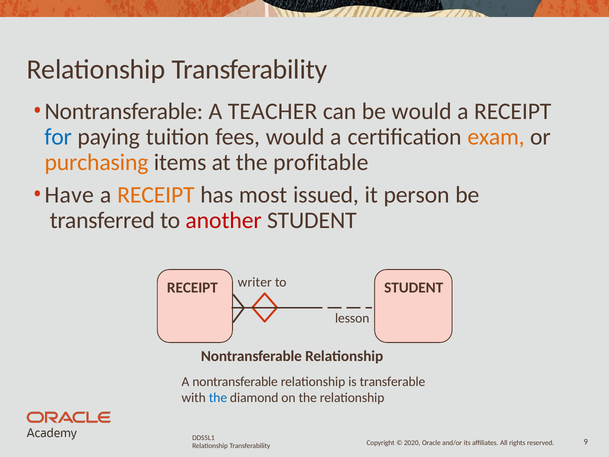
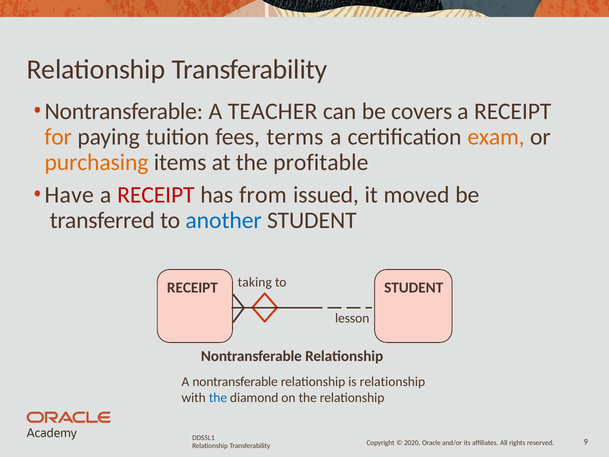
be would: would -> covers (422, 111)
for colour: blue -> orange (58, 137)
fees would: would -> terms (295, 137)
RECEIPT colour: orange -> red (156, 195)
most: most -> from (263, 195)
person: person -> moved (417, 195)
another colour: red -> blue (224, 220)
writer: writer -> taking (255, 282)
is transferable: transferable -> relationship (392, 382)
